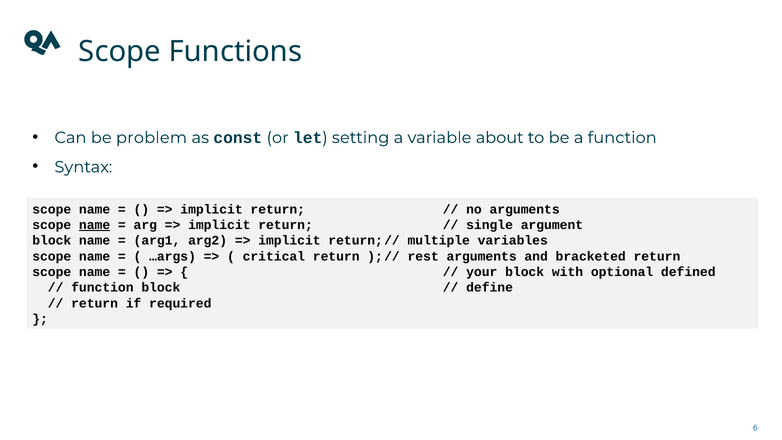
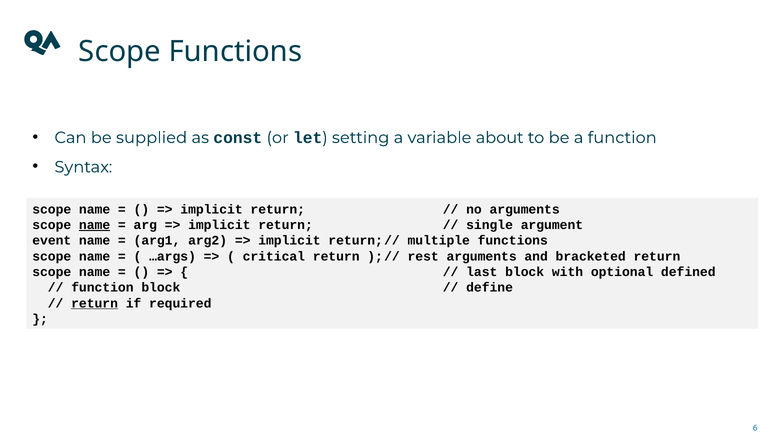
problem: problem -> supplied (152, 138)
block: block -> event (52, 241)
multiple variables: variables -> functions (513, 241)
your: your -> last (482, 272)
return underline: none -> present (95, 303)
